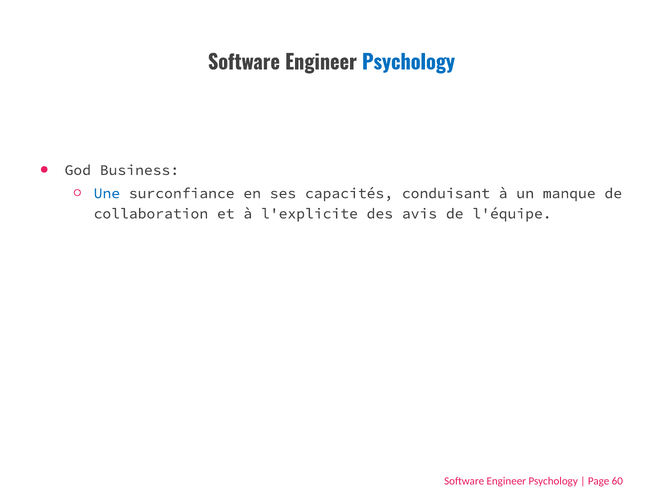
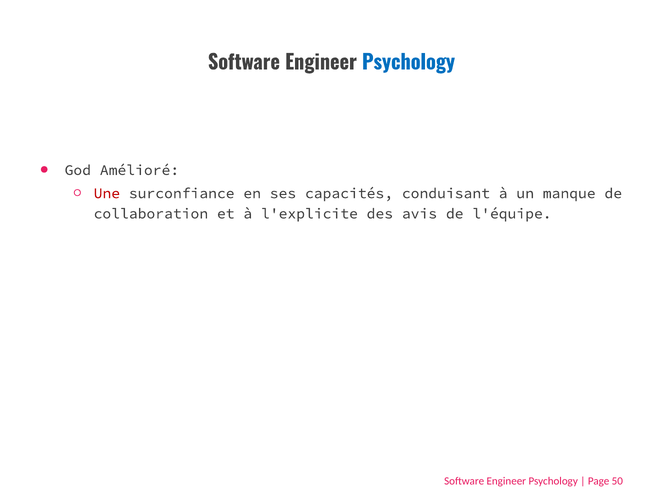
Business: Business -> Amélioré (140, 170)
Une colour: blue -> red (107, 193)
60: 60 -> 50 (617, 481)
